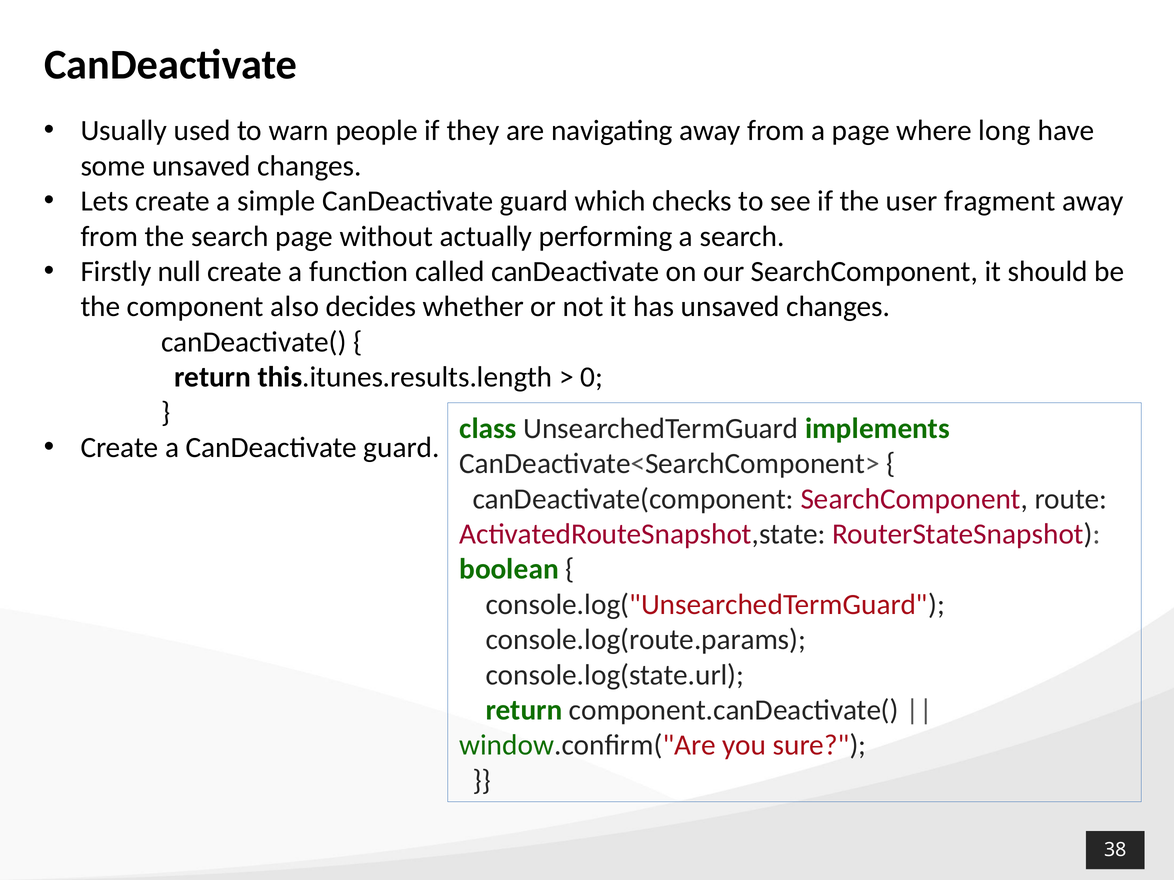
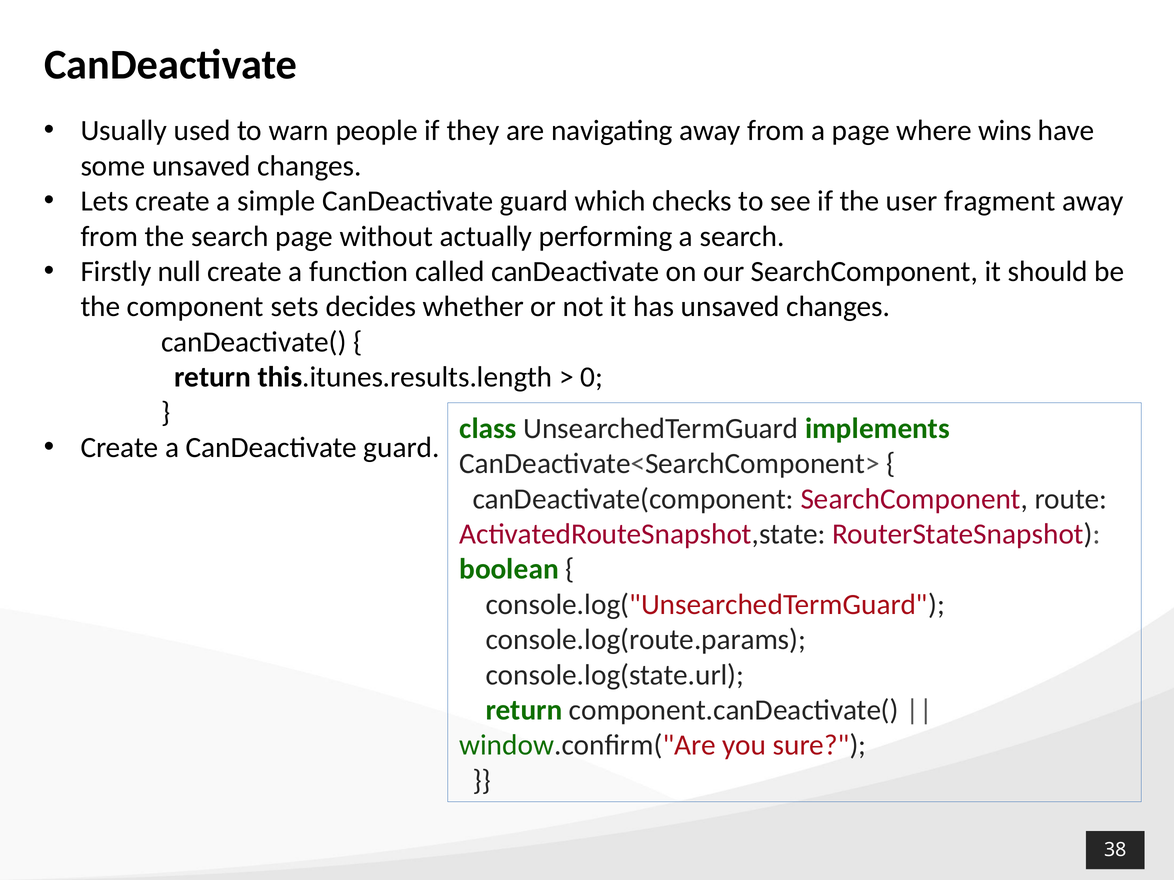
long: long -> wins (1005, 131)
also: also -> sets (295, 307)
